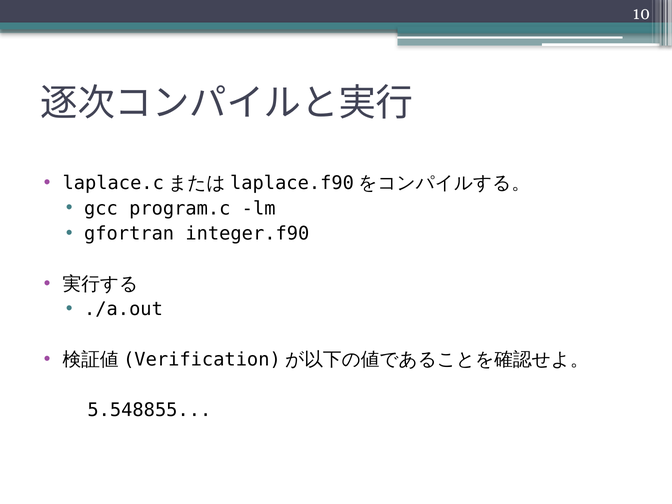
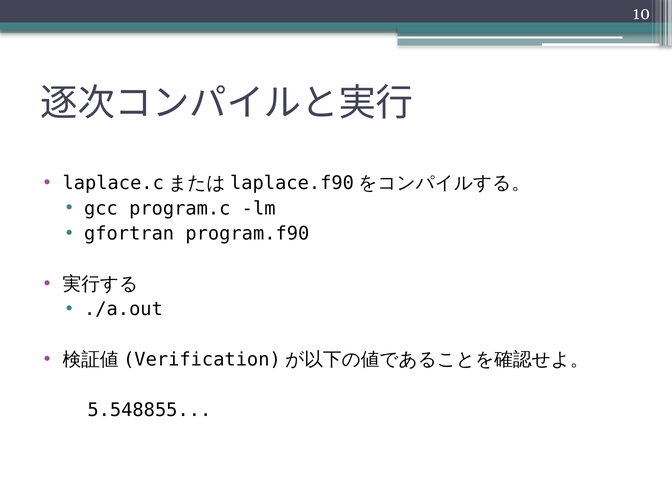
integer.f90: integer.f90 -> program.f90 (247, 234)
